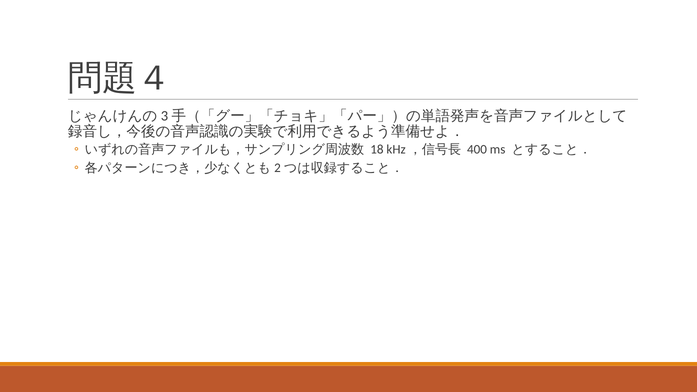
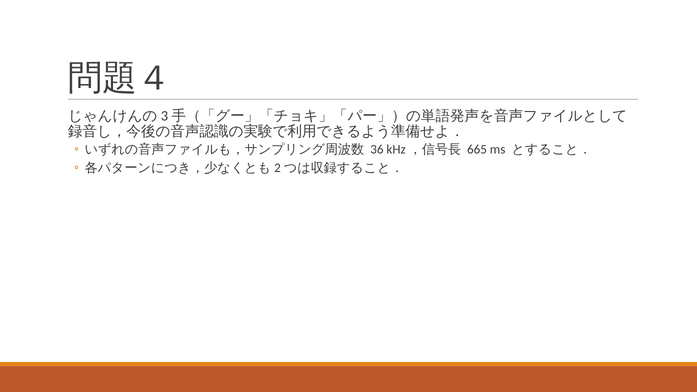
18: 18 -> 36 (377, 149)
400: 400 -> 665 (477, 149)
